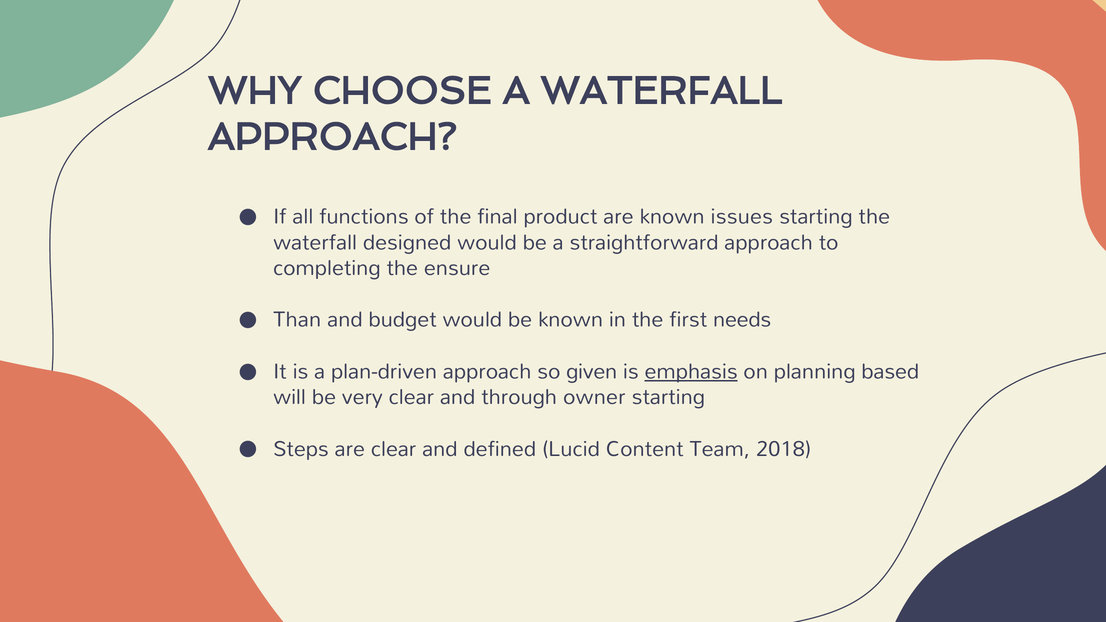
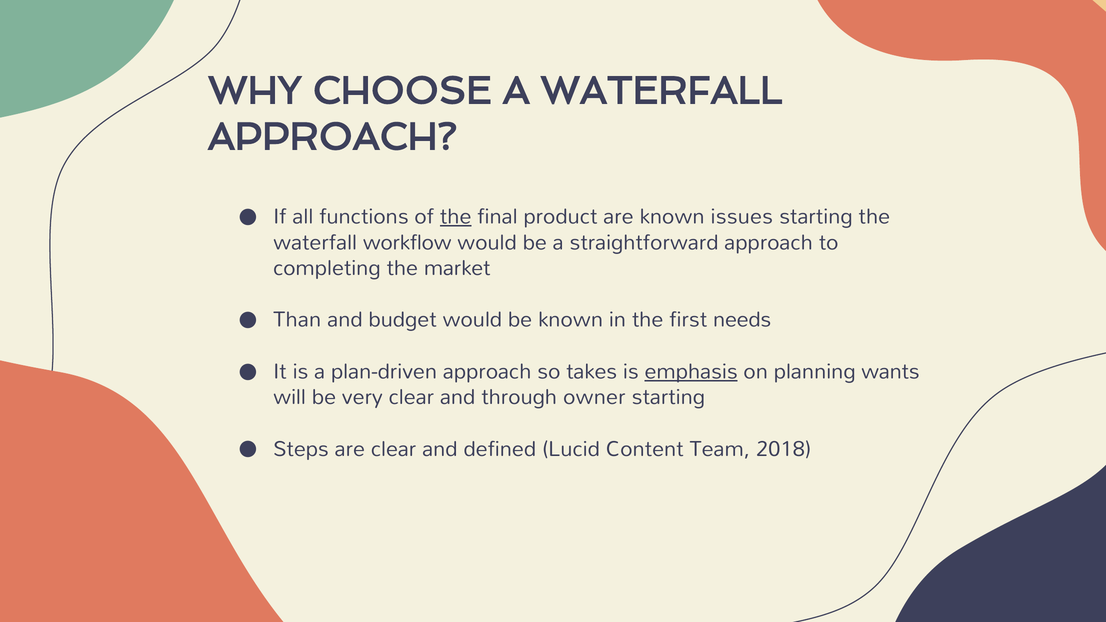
the underline: none -> present (456, 217)
designed: designed -> workflow (407, 242)
ensure: ensure -> market (457, 268)
given: given -> takes (592, 372)
based: based -> wants (890, 372)
